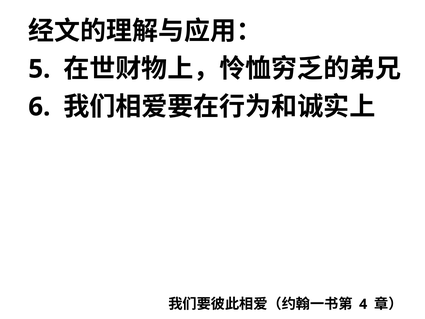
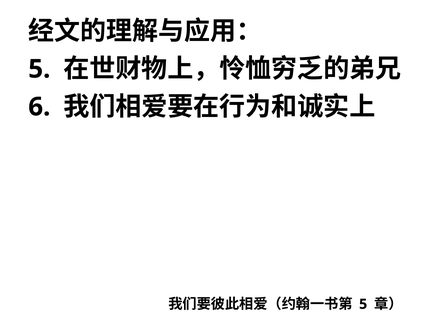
4: 4 -> 5 (363, 304)
